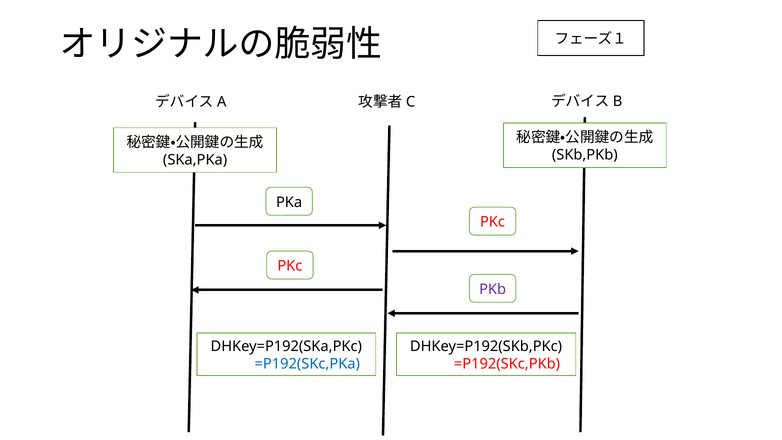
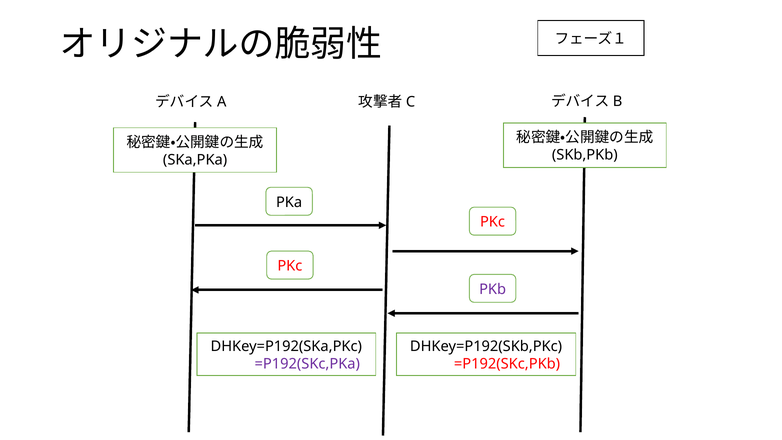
=P192(SKc,PKa colour: blue -> purple (307, 364)
